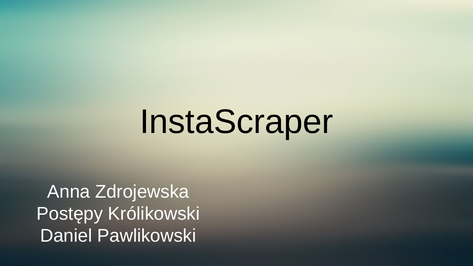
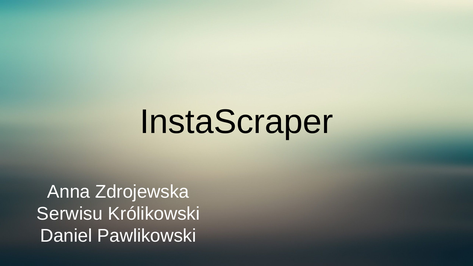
Postępy: Postępy -> Serwisu (70, 214)
